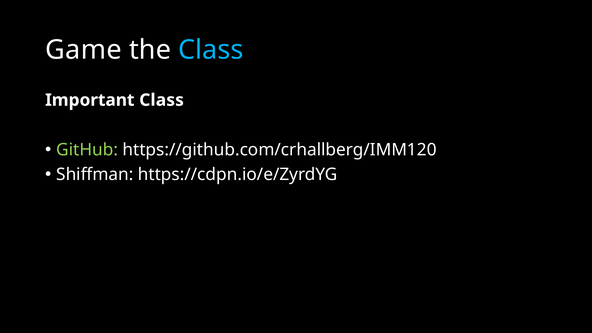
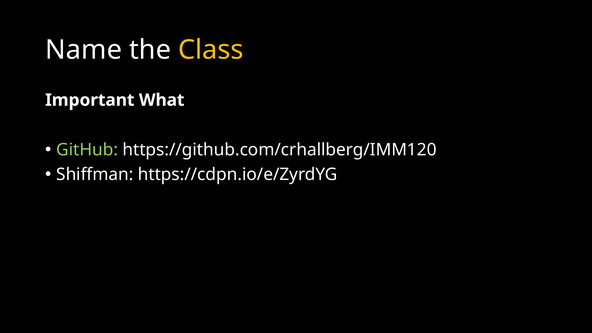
Game: Game -> Name (84, 50)
Class colour: light blue -> yellow (211, 50)
Important Class: Class -> What (162, 100)
